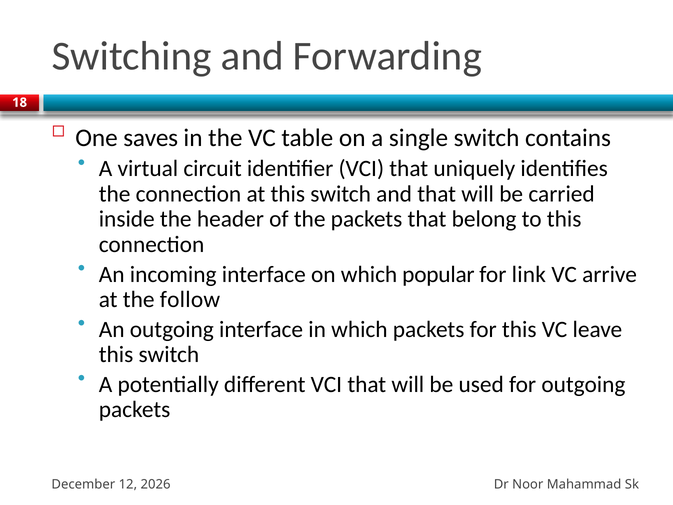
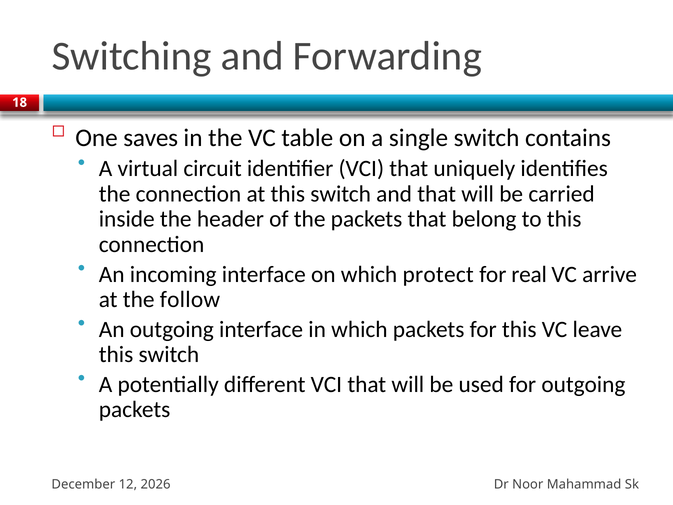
popular: popular -> protect (438, 274)
link: link -> real (529, 274)
